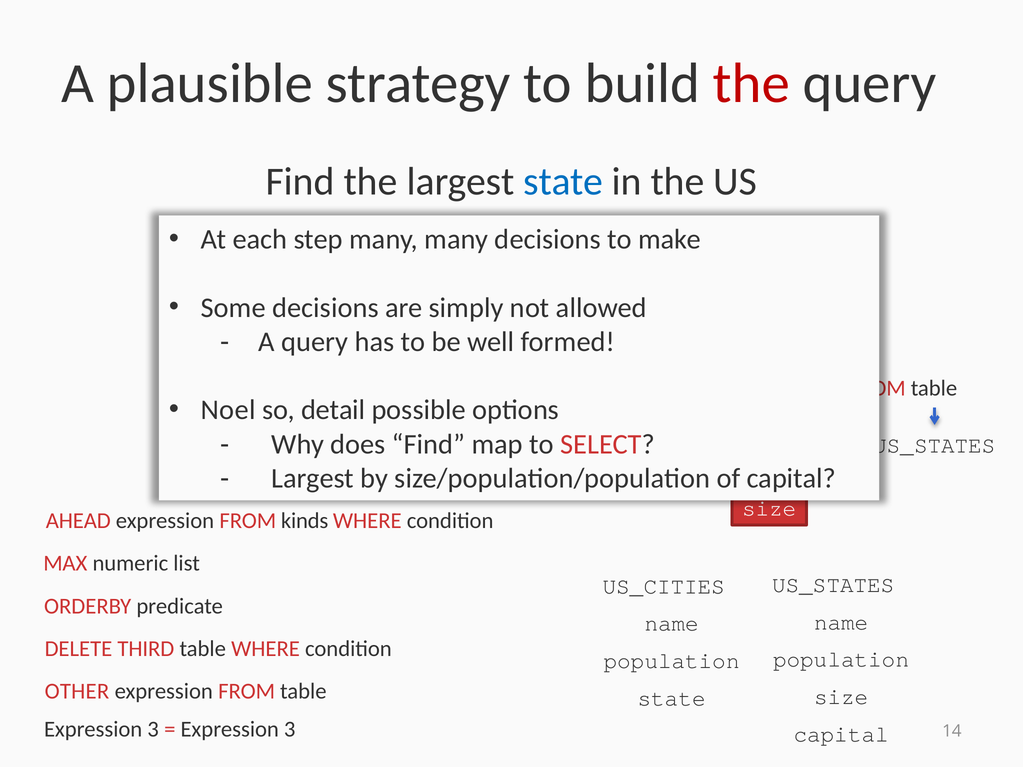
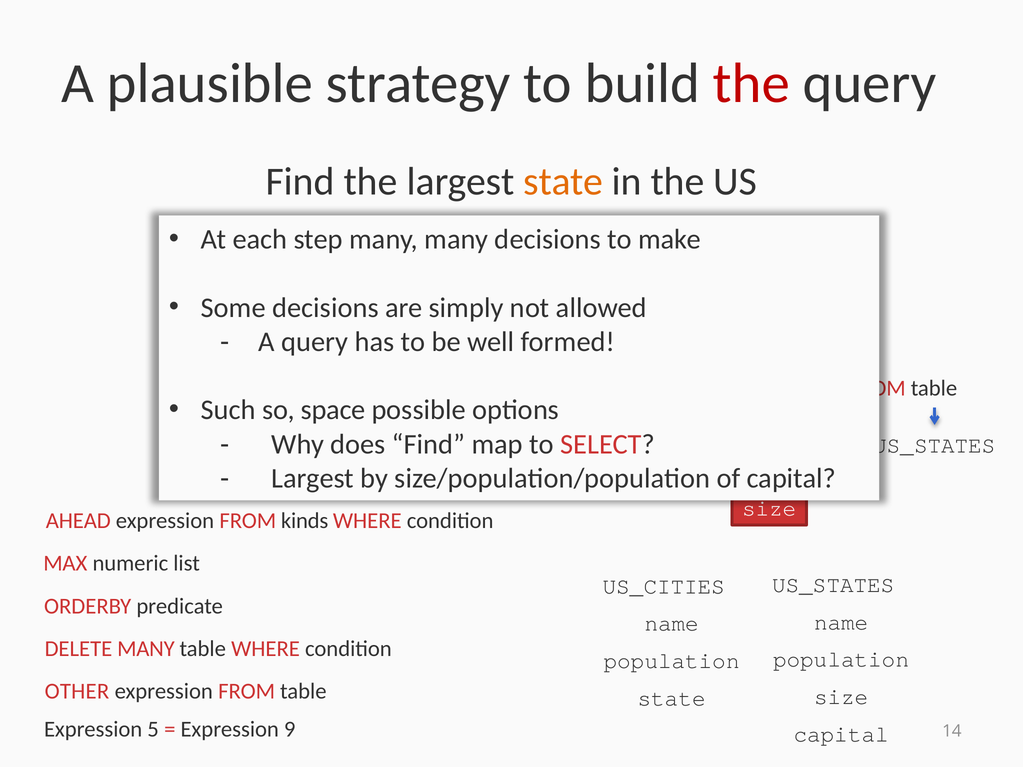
state colour: blue -> orange (563, 182)
Noel: Noel -> Such (228, 410)
detail: detail -> space (333, 410)
DELETE THIRD: THIRD -> MANY (146, 649)
3: 3 -> 5 (153, 730)
3: 3 -> 9 (290, 730)
